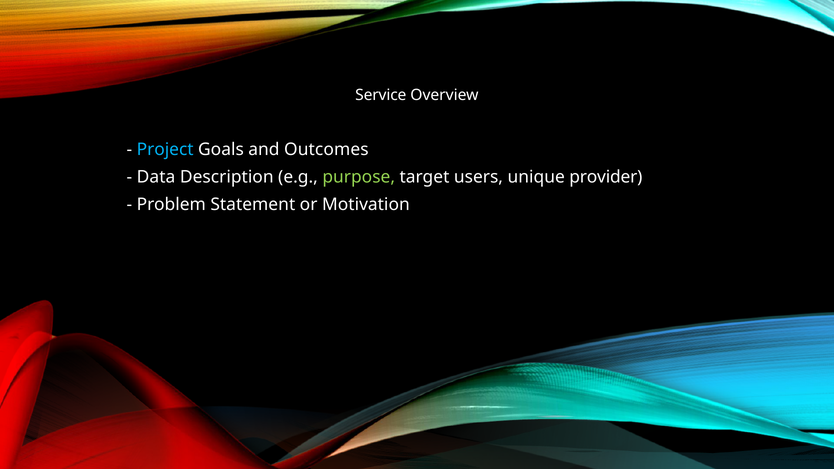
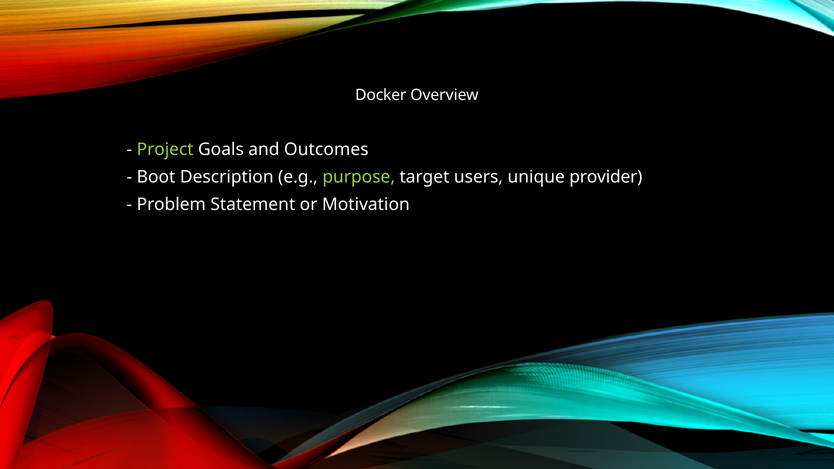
Service: Service -> Docker (381, 95)
Project colour: light blue -> light green (165, 150)
Data: Data -> Boot (156, 177)
